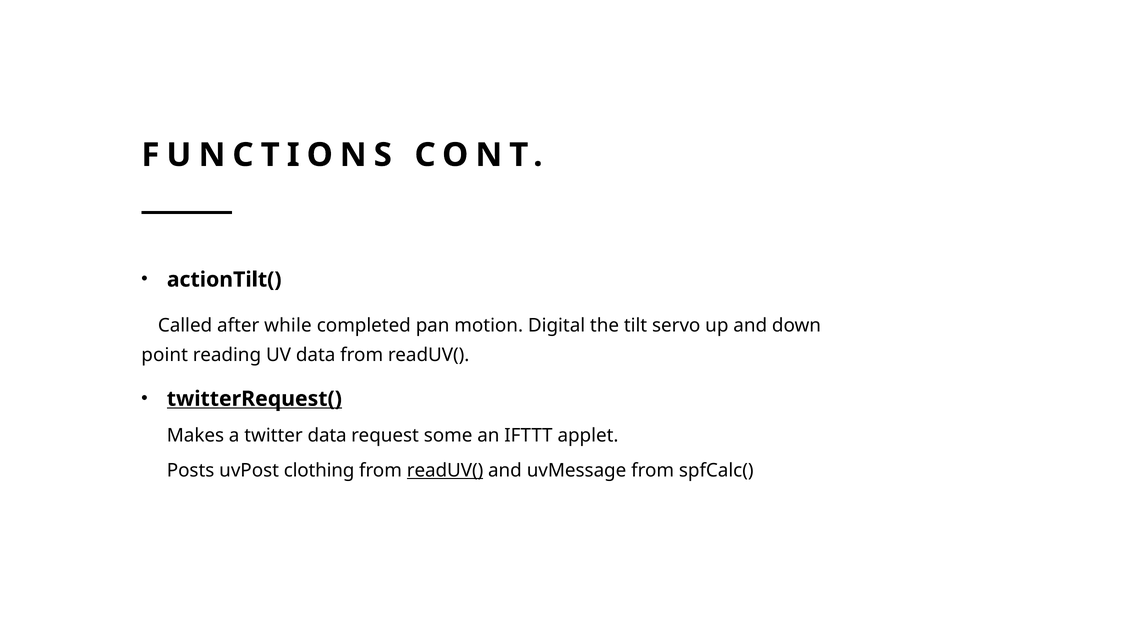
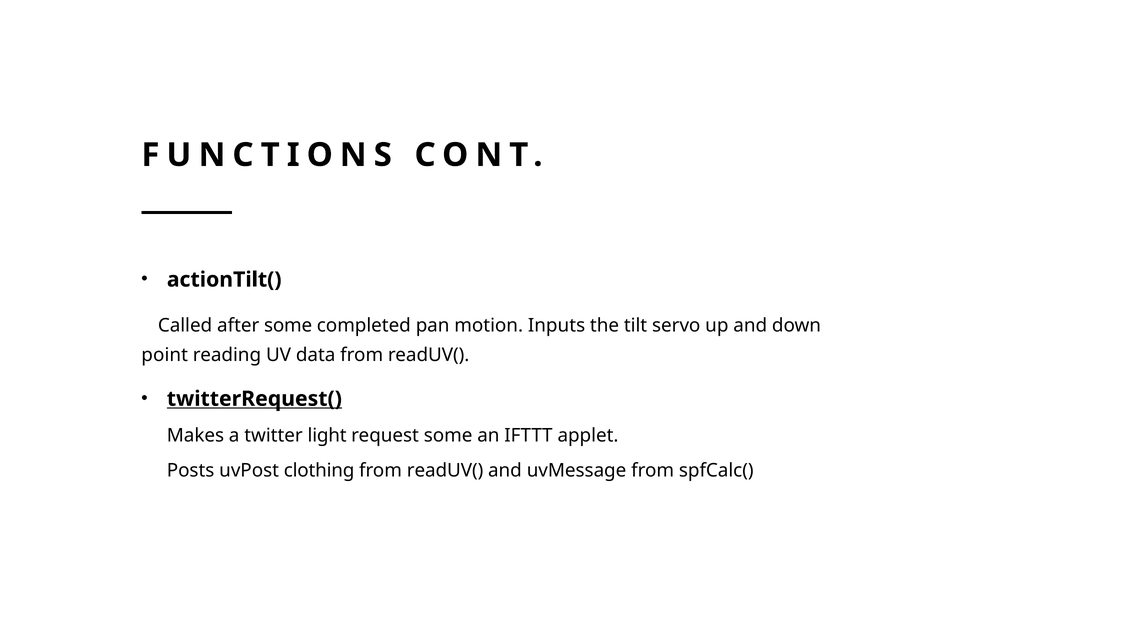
after while: while -> some (288, 325)
Digital: Digital -> Inputs (557, 325)
twitter data: data -> light (327, 436)
readUV( underline: present -> none (445, 471)
